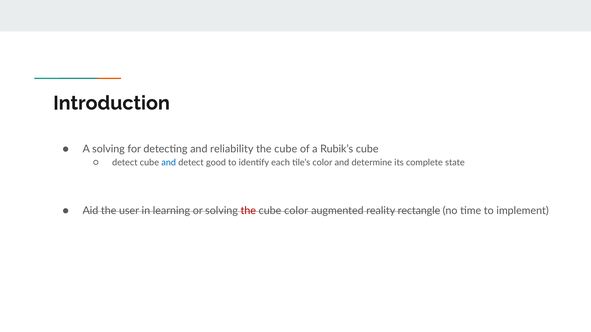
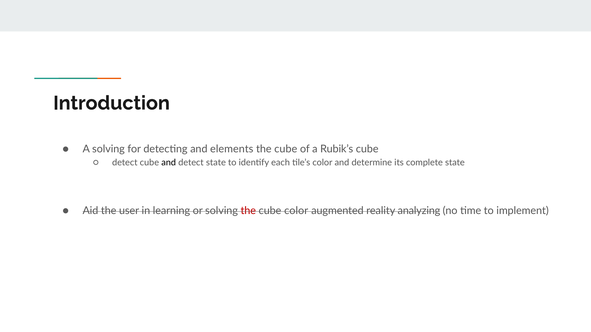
reliability: reliability -> elements (232, 149)
and colour: blue -> black (169, 163)
detect good: good -> state (216, 163)
rectangle: rectangle -> analyzing (419, 211)
